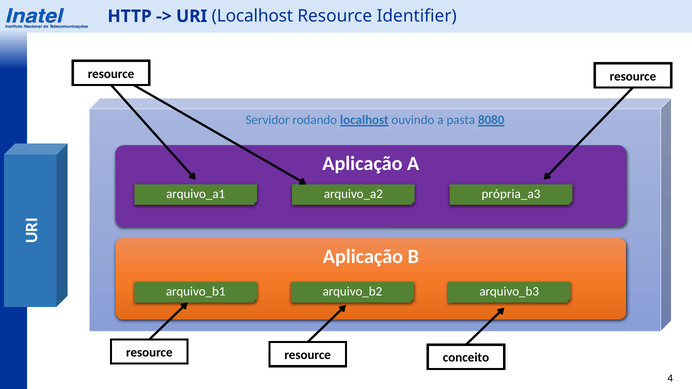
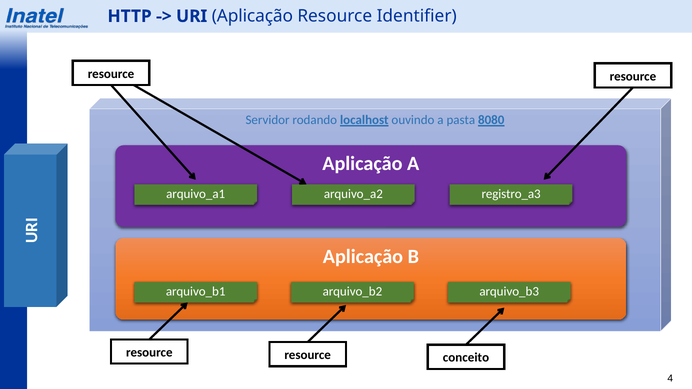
URI Localhost: Localhost -> Aplicação (252, 16)
própria_a3: própria_a3 -> registro_a3 (511, 194)
